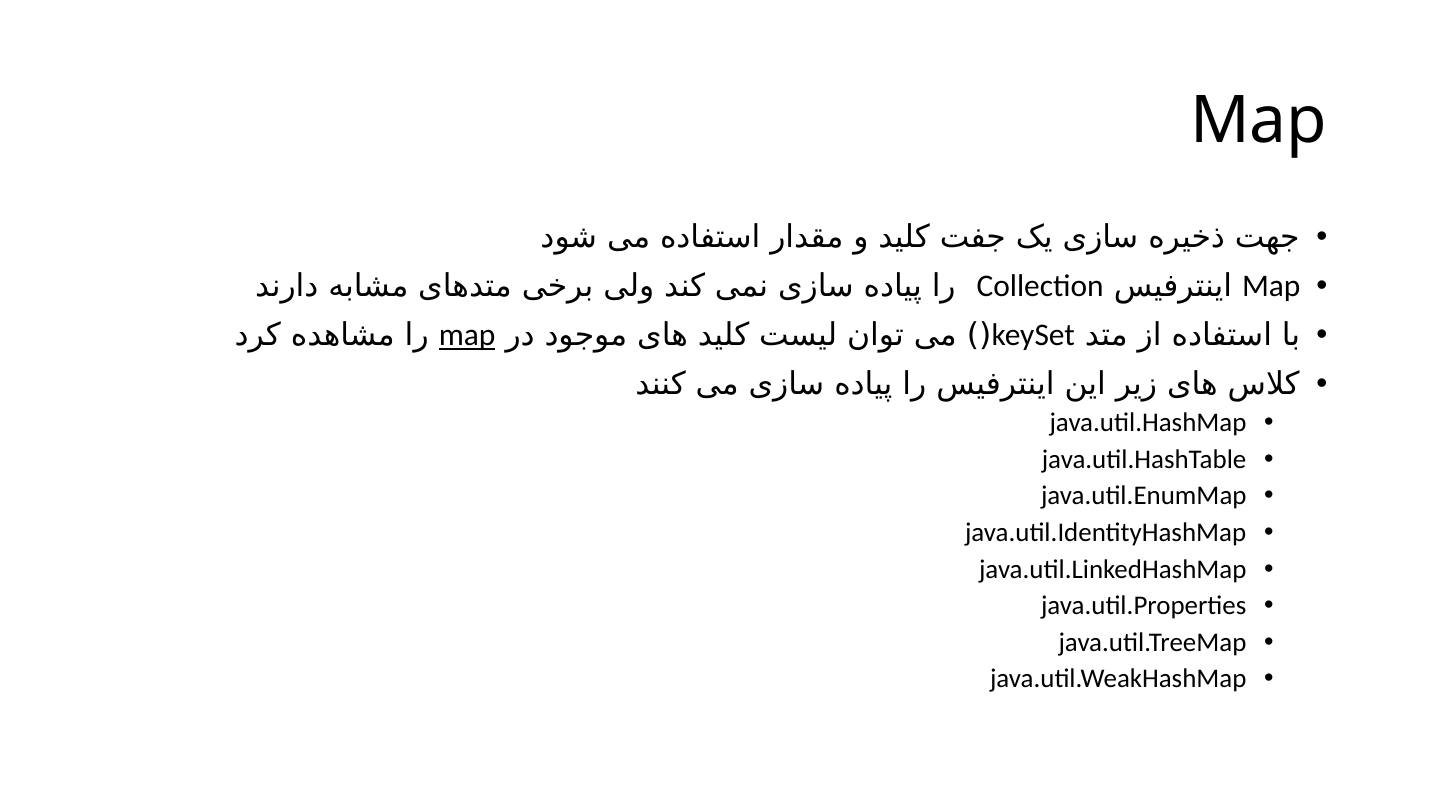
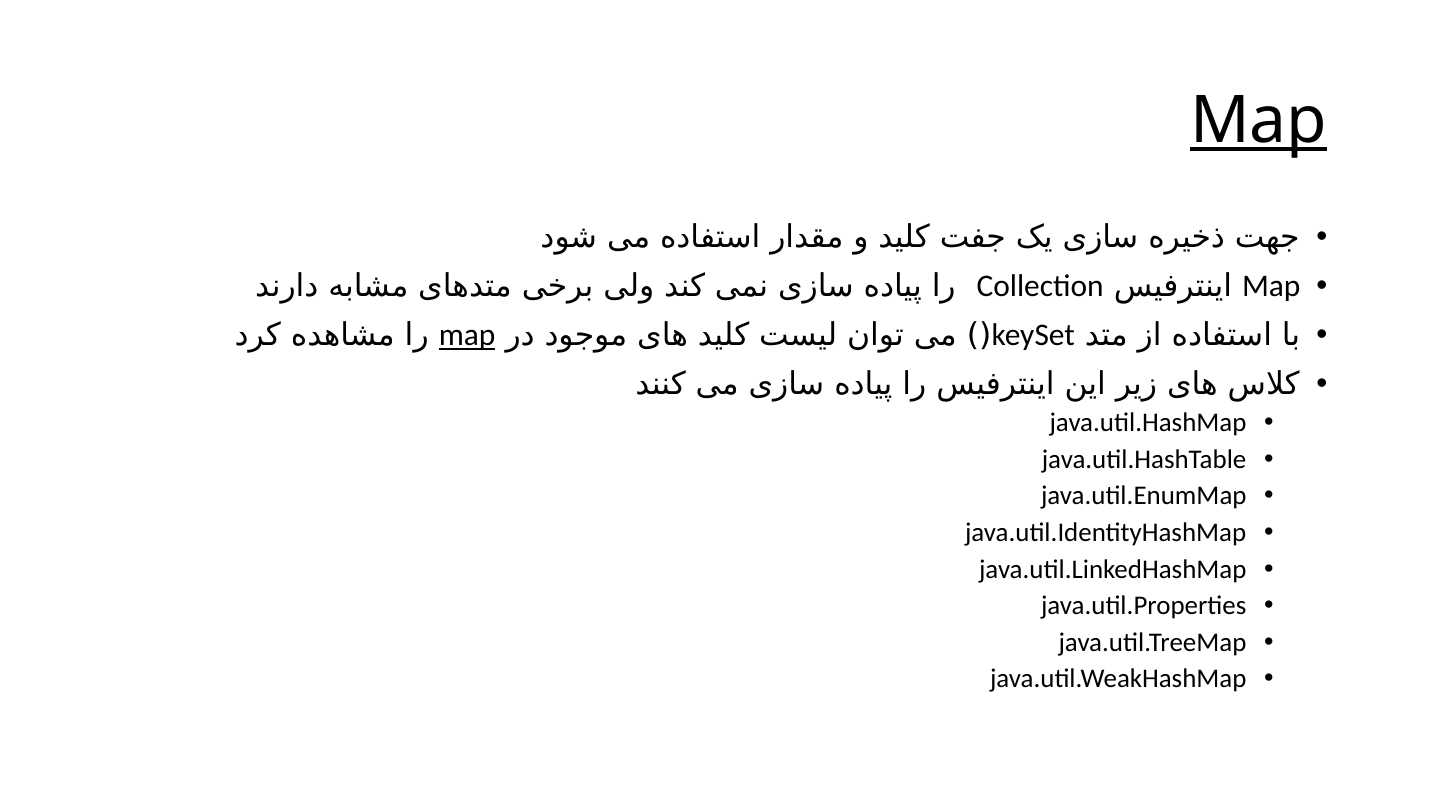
Map underline: none -> present (1259, 121)
